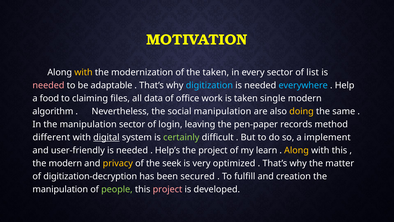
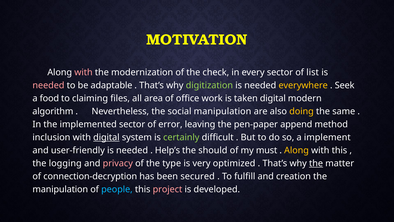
with colour: yellow -> pink (83, 72)
the taken: taken -> check (216, 72)
digitization colour: light blue -> light green (209, 85)
everywhere colour: light blue -> yellow (303, 85)
Help: Help -> Seek (345, 85)
data: data -> area (154, 98)
taken single: single -> digital (273, 98)
In the manipulation: manipulation -> implemented (88, 124)
login: login -> error (170, 124)
records: records -> append (296, 124)
different: different -> inclusion (51, 137)
the project: project -> should (213, 150)
learn: learn -> must (267, 150)
the modern: modern -> logging (65, 163)
privacy colour: yellow -> pink (118, 163)
seek: seek -> type (172, 163)
the underline: none -> present (316, 163)
digitization-decryption: digitization-decryption -> connection-decryption (90, 176)
people colour: light green -> light blue (117, 189)
